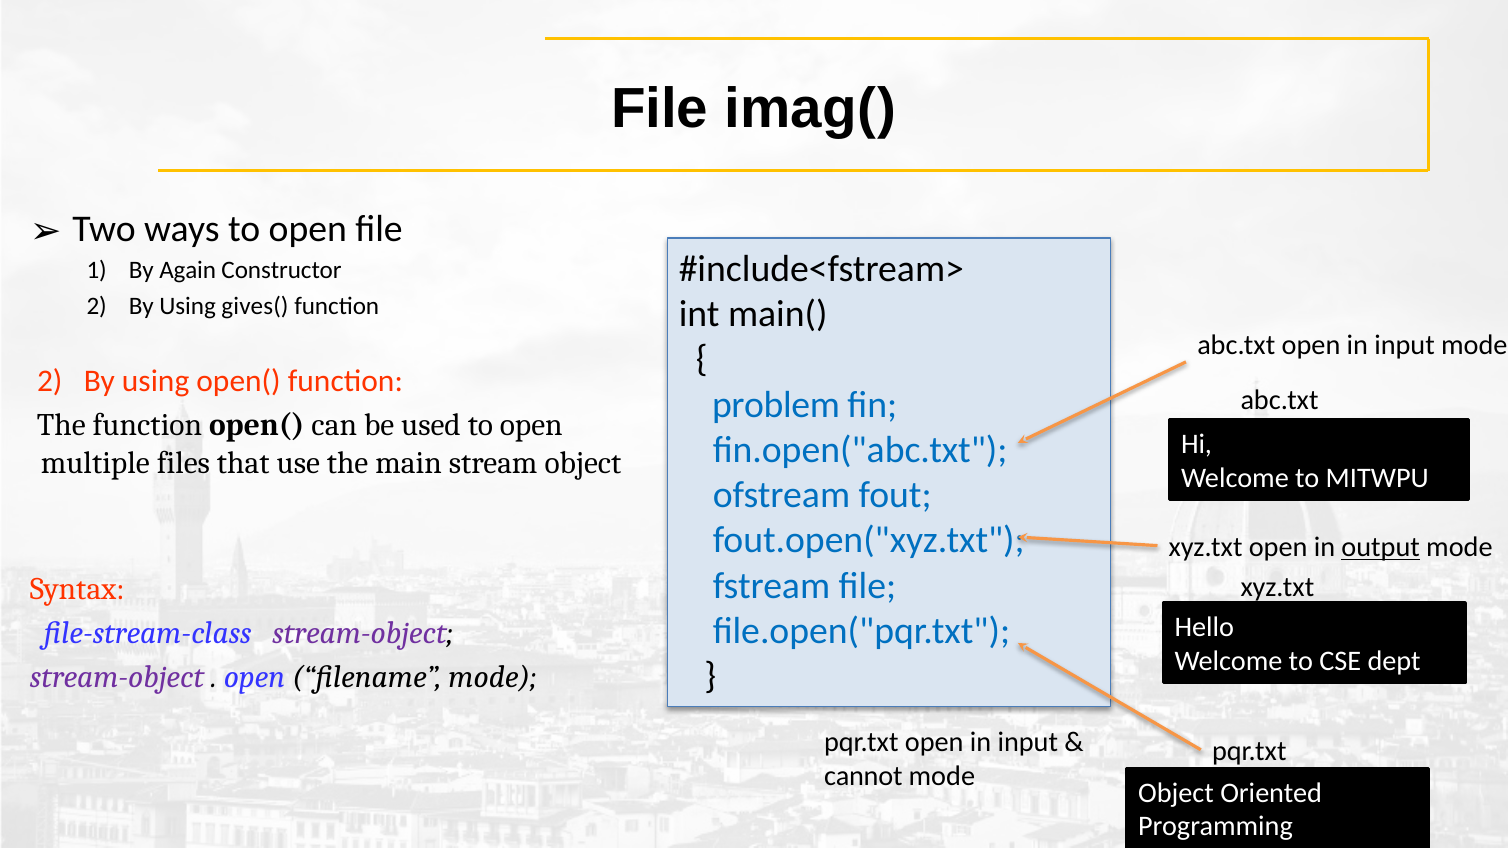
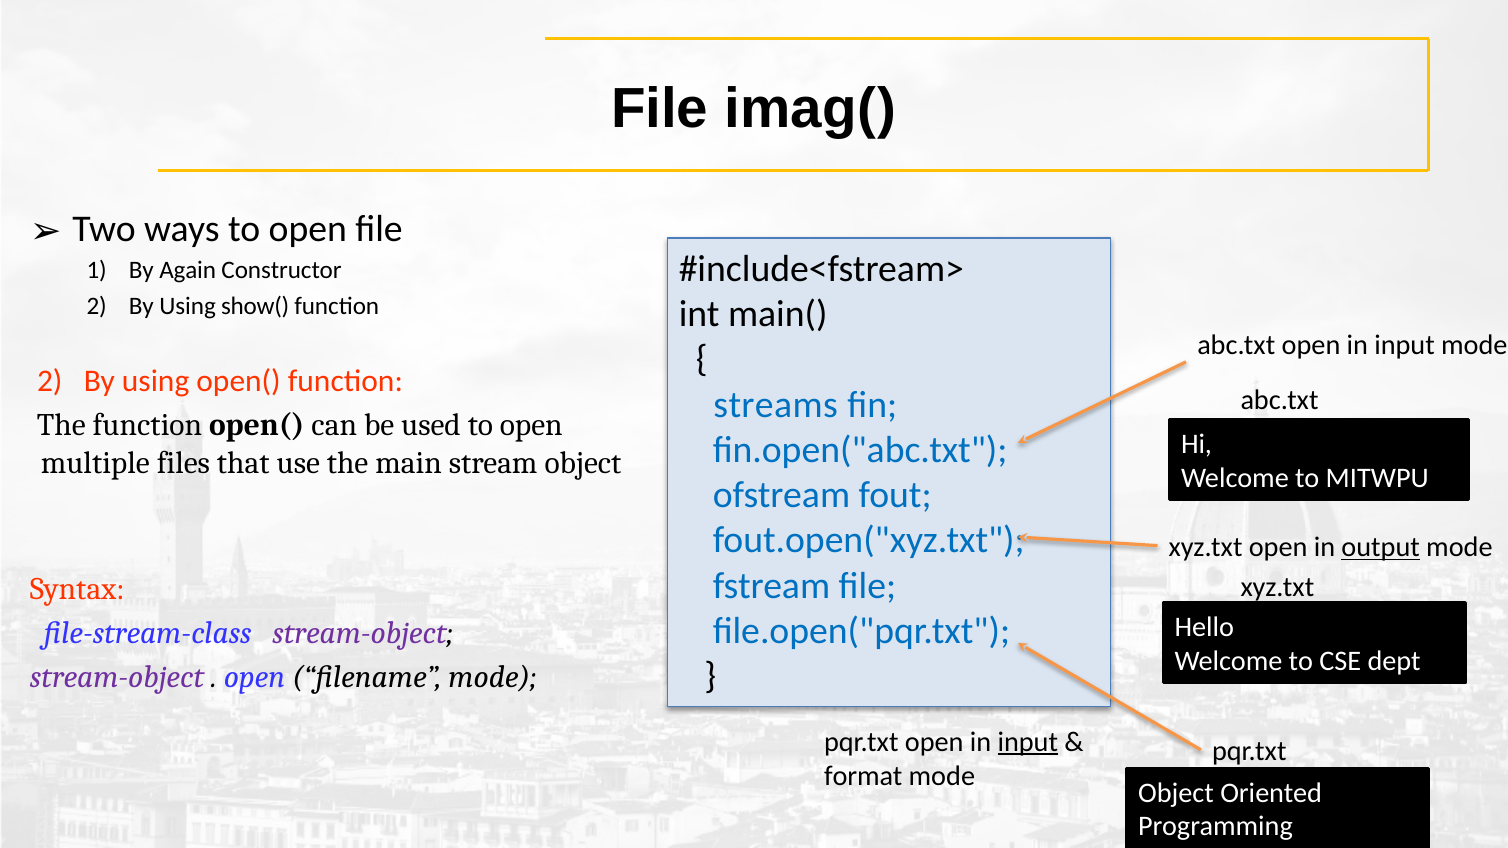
gives(: gives( -> show( (255, 306)
problem: problem -> streams (776, 405)
input underline: none -> present (1028, 742)
cannot: cannot -> format (863, 776)
